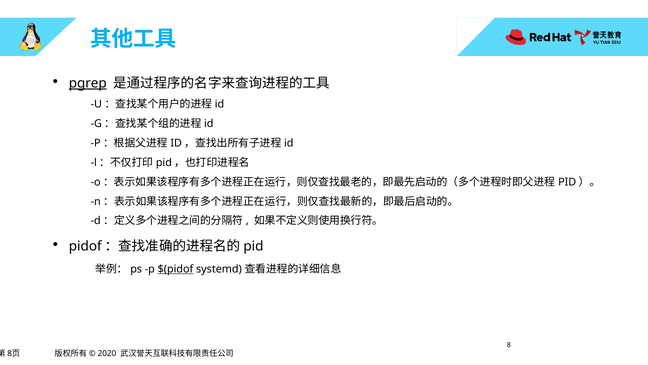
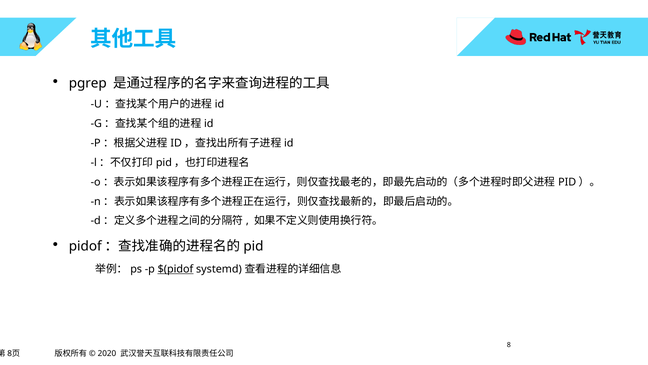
pgrep underline: present -> none (88, 83)
